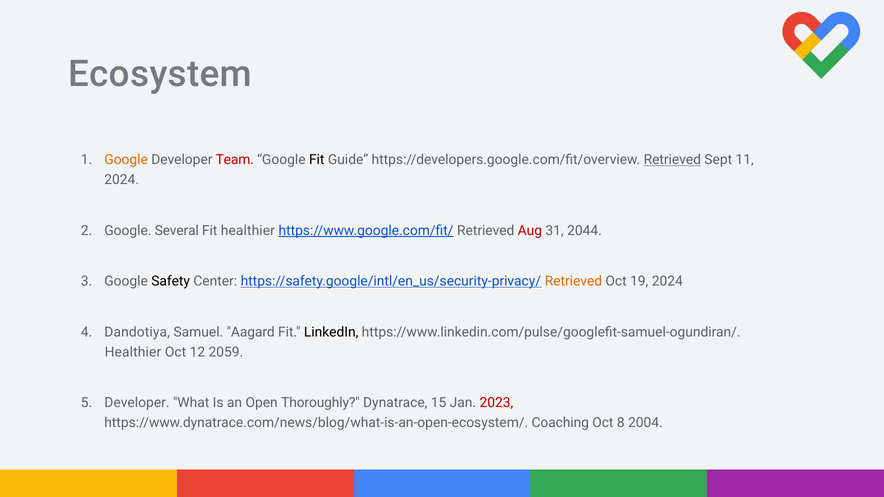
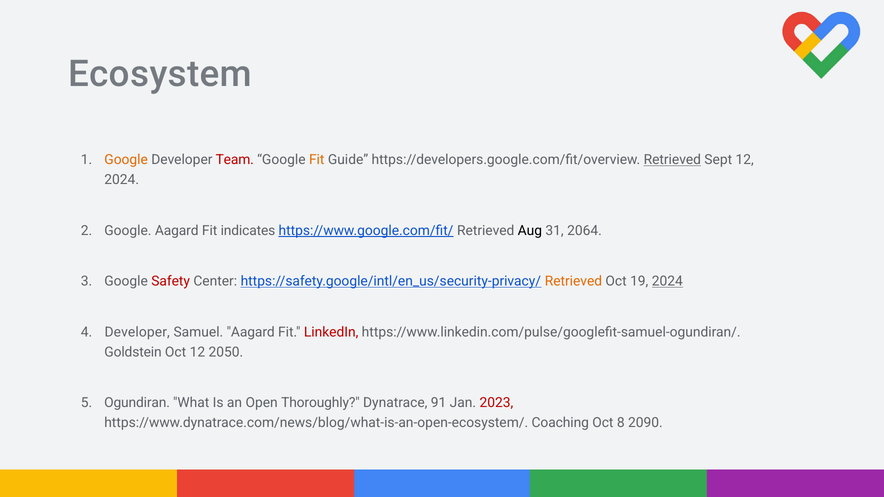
Fit colour: black -> orange (317, 160)
Sept 11: 11 -> 12 (745, 160)
Google Several: Several -> Aagard (177, 231)
Fit healthier: healthier -> indicates (248, 231)
Aug colour: red -> black (530, 231)
2044: 2044 -> 2064 (584, 231)
Safety colour: black -> red (171, 281)
2024 underline: none -> present (667, 281)
Dandotiya: Dandotiya -> Developer (137, 332)
LinkedIn colour: black -> red (331, 332)
Healthier: Healthier -> Goldstein (133, 352)
2059: 2059 -> 2050 (226, 352)
Developer: Developer -> Ogundiran (137, 403)
15: 15 -> 91 (439, 403)
2004: 2004 -> 2090 (645, 423)
